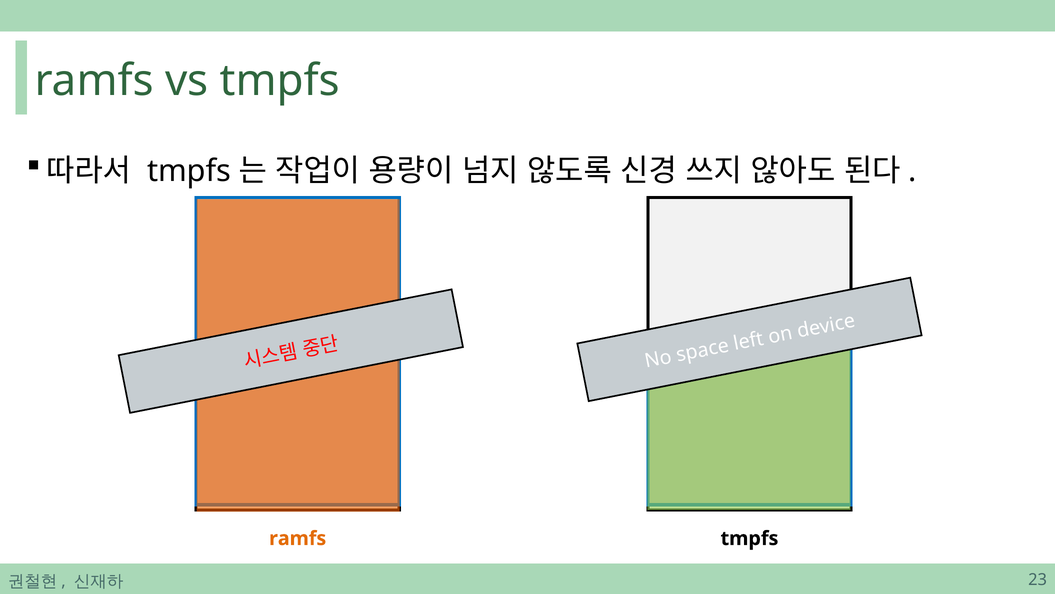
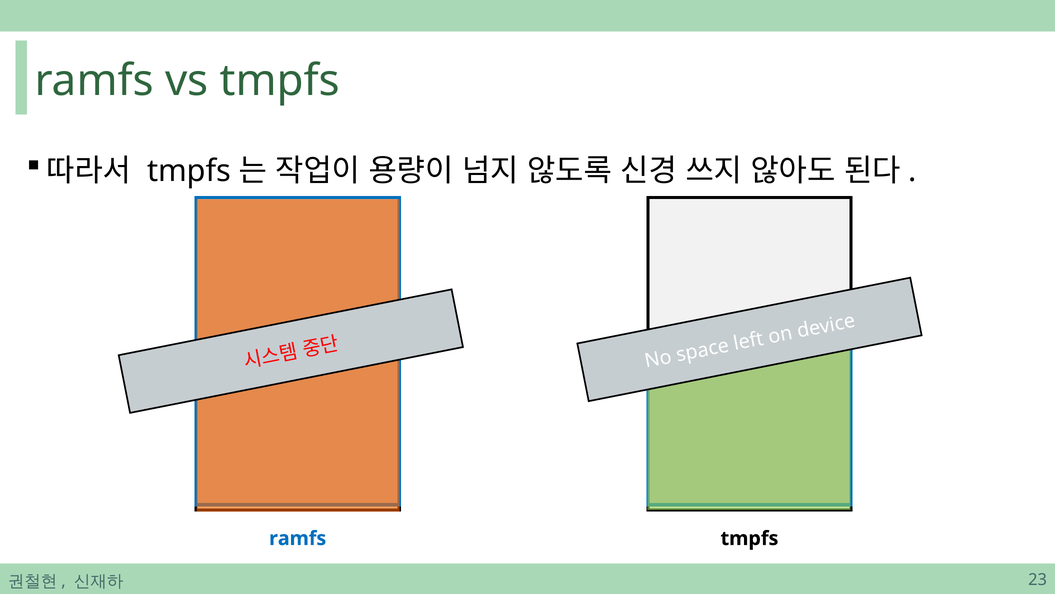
ramfs colour: orange -> blue (298, 538)
